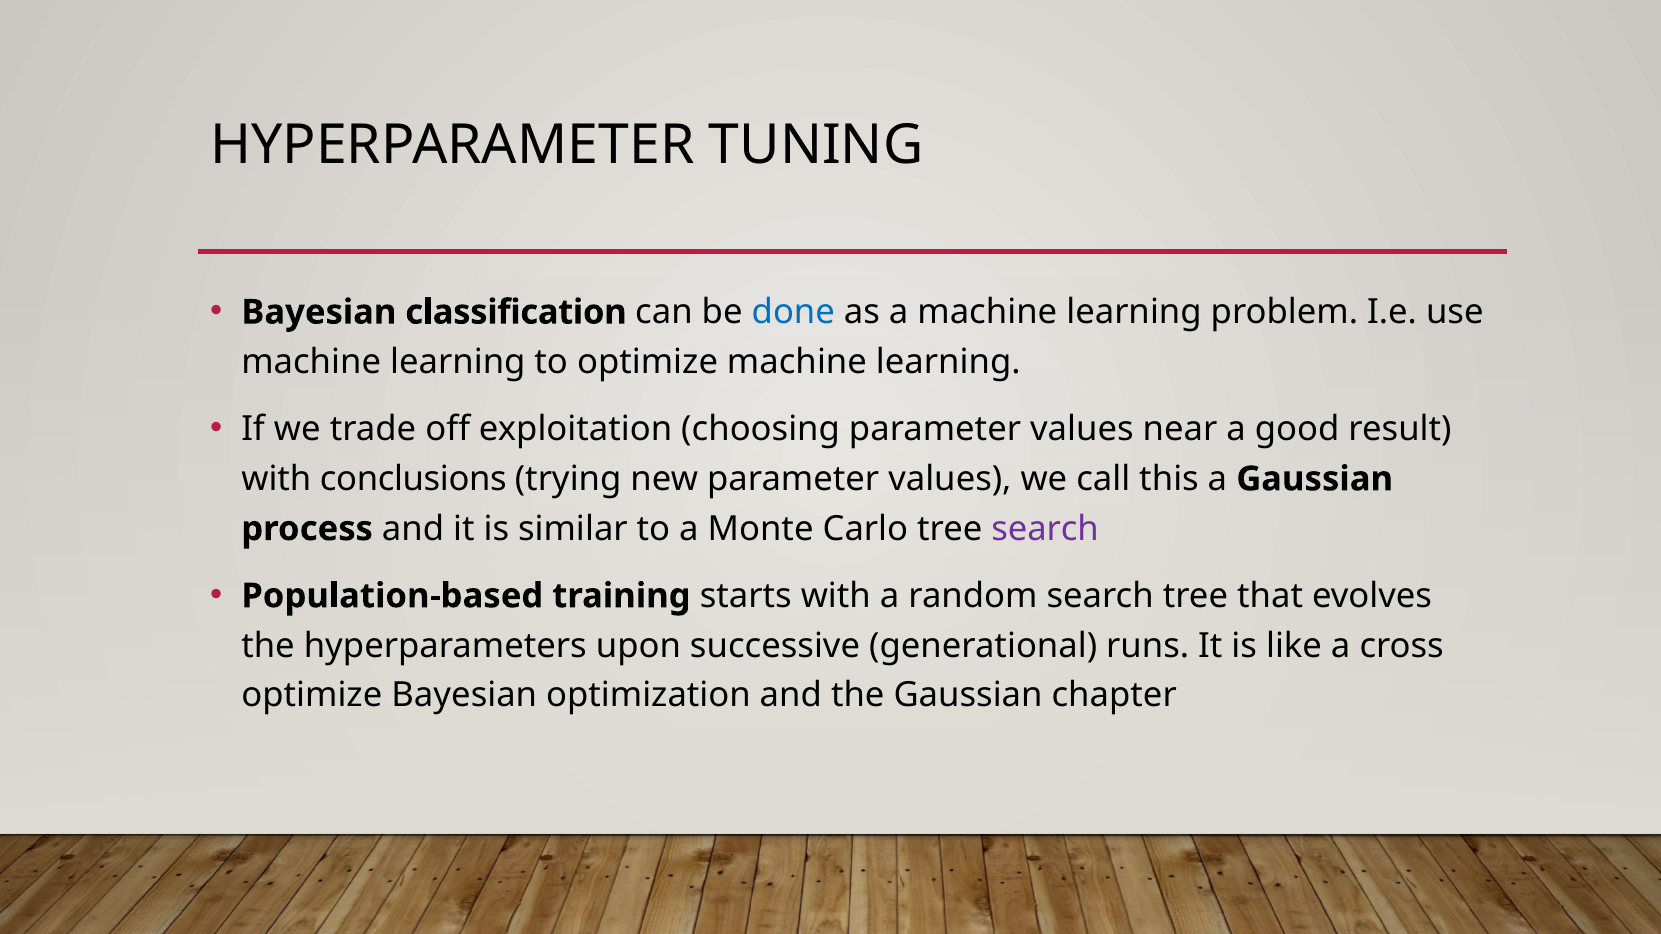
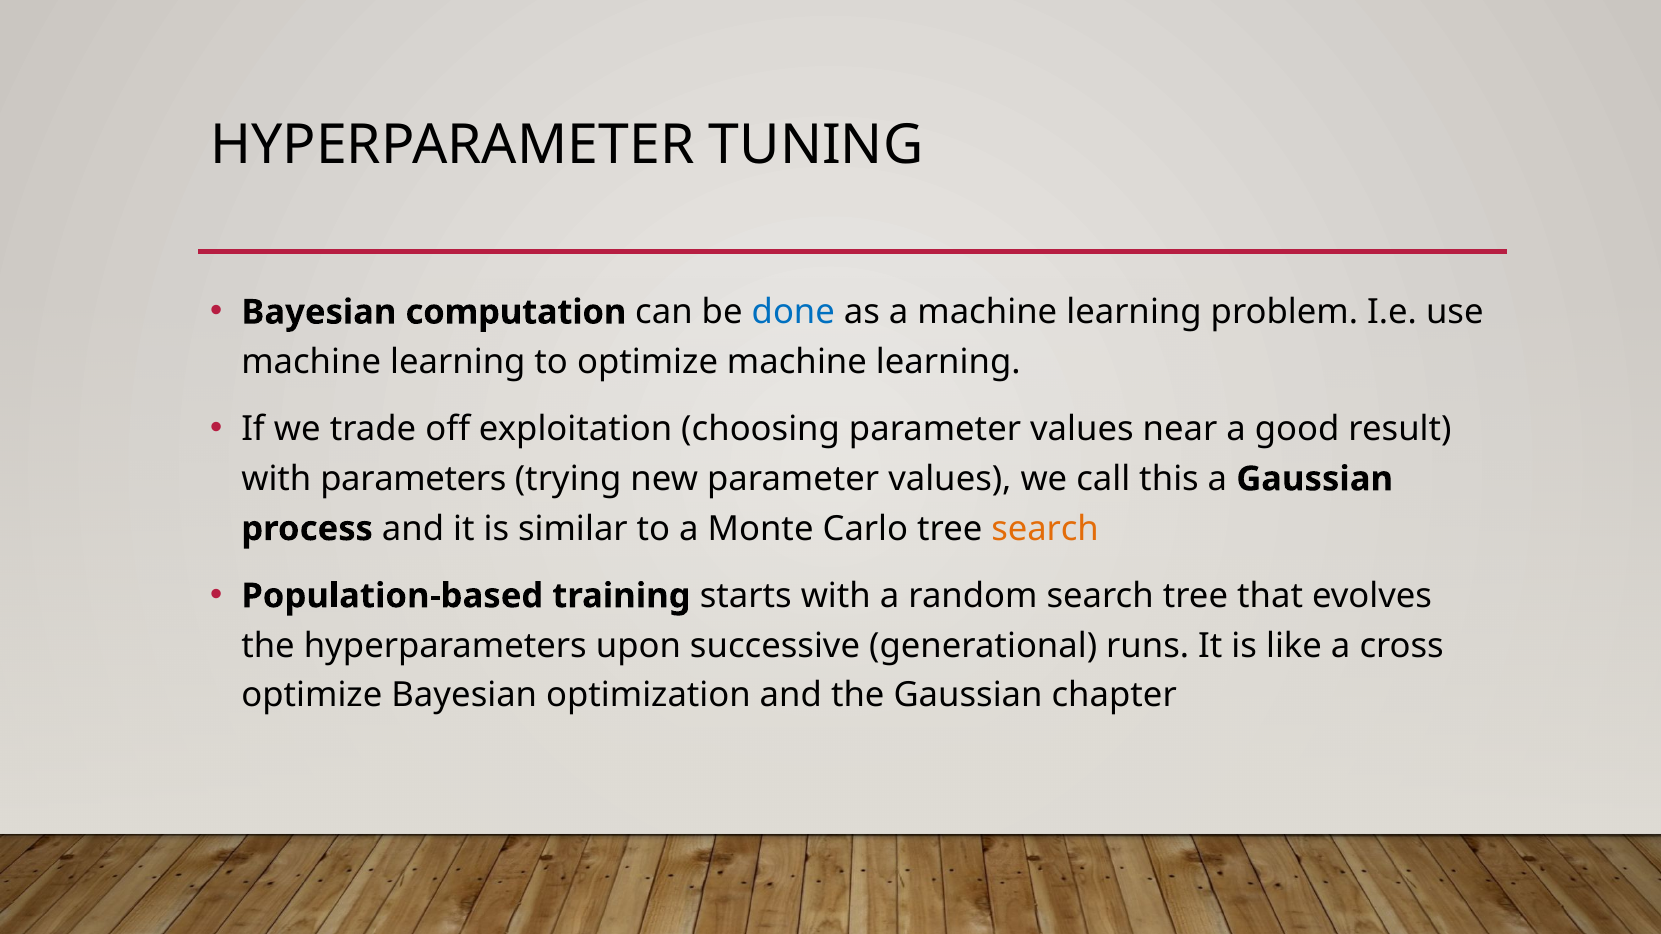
classification: classification -> computation (516, 312)
conclusions: conclusions -> parameters (413, 479)
search colour: purple -> orange (1045, 529)
